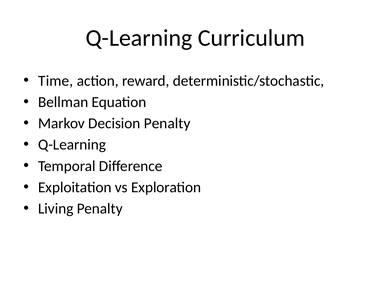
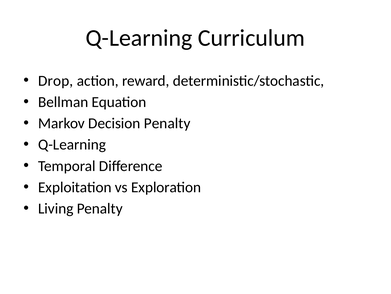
Time: Time -> Drop (56, 81)
